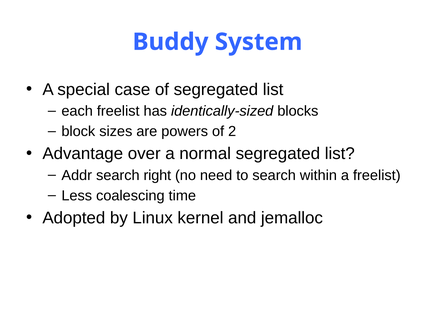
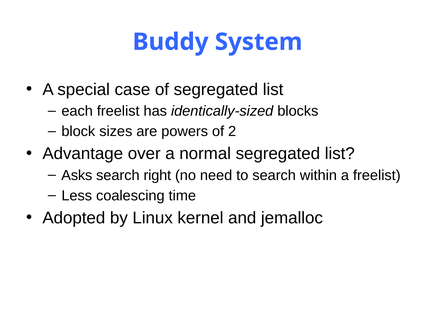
Addr: Addr -> Asks (77, 175)
